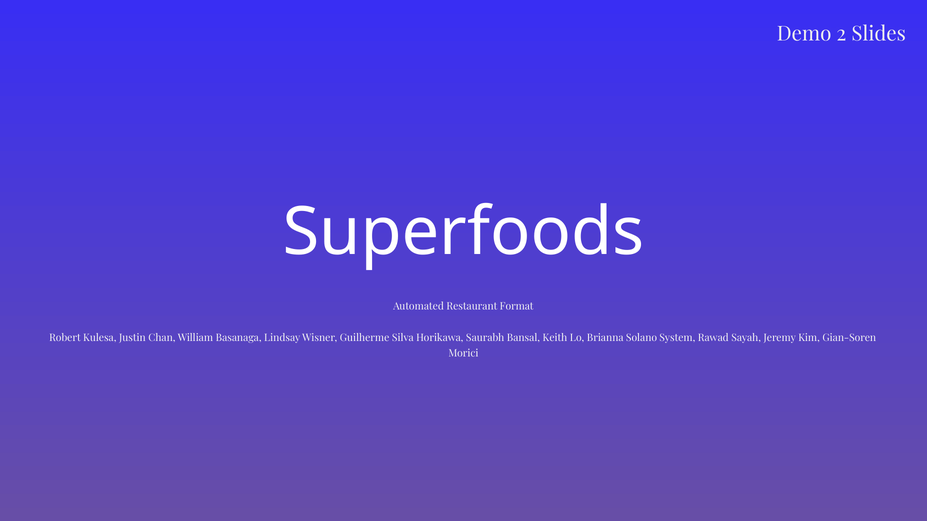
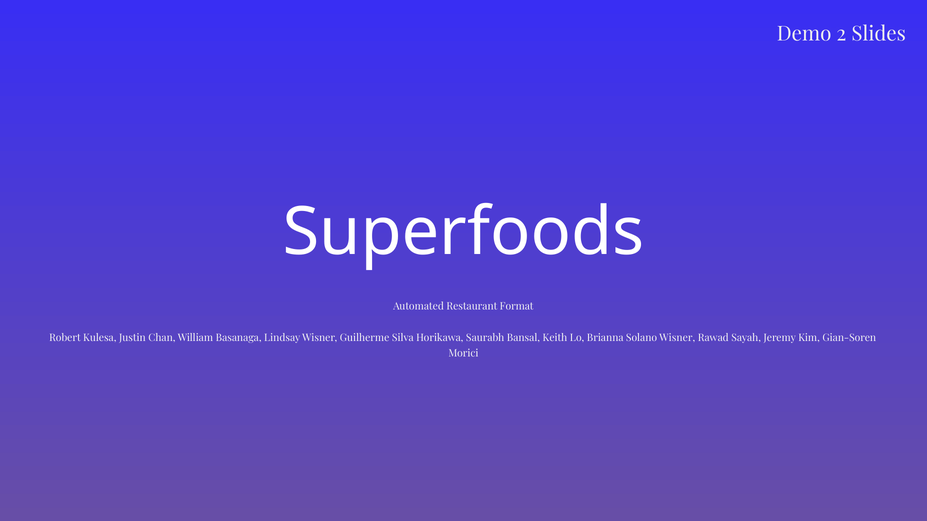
Solano System: System -> Wisner (677, 338)
